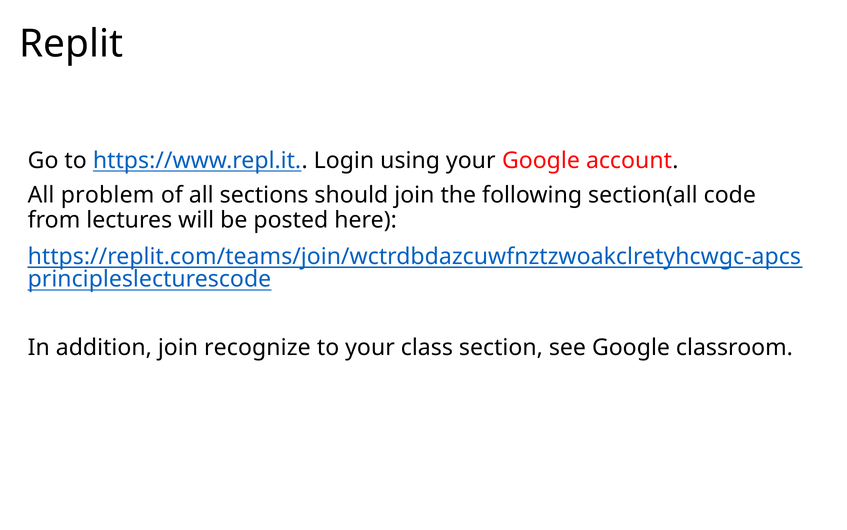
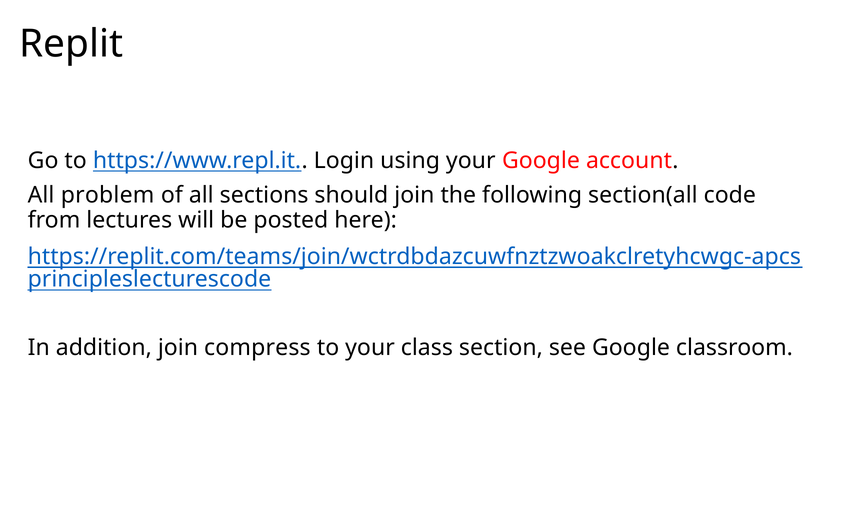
recognize: recognize -> compress (257, 347)
